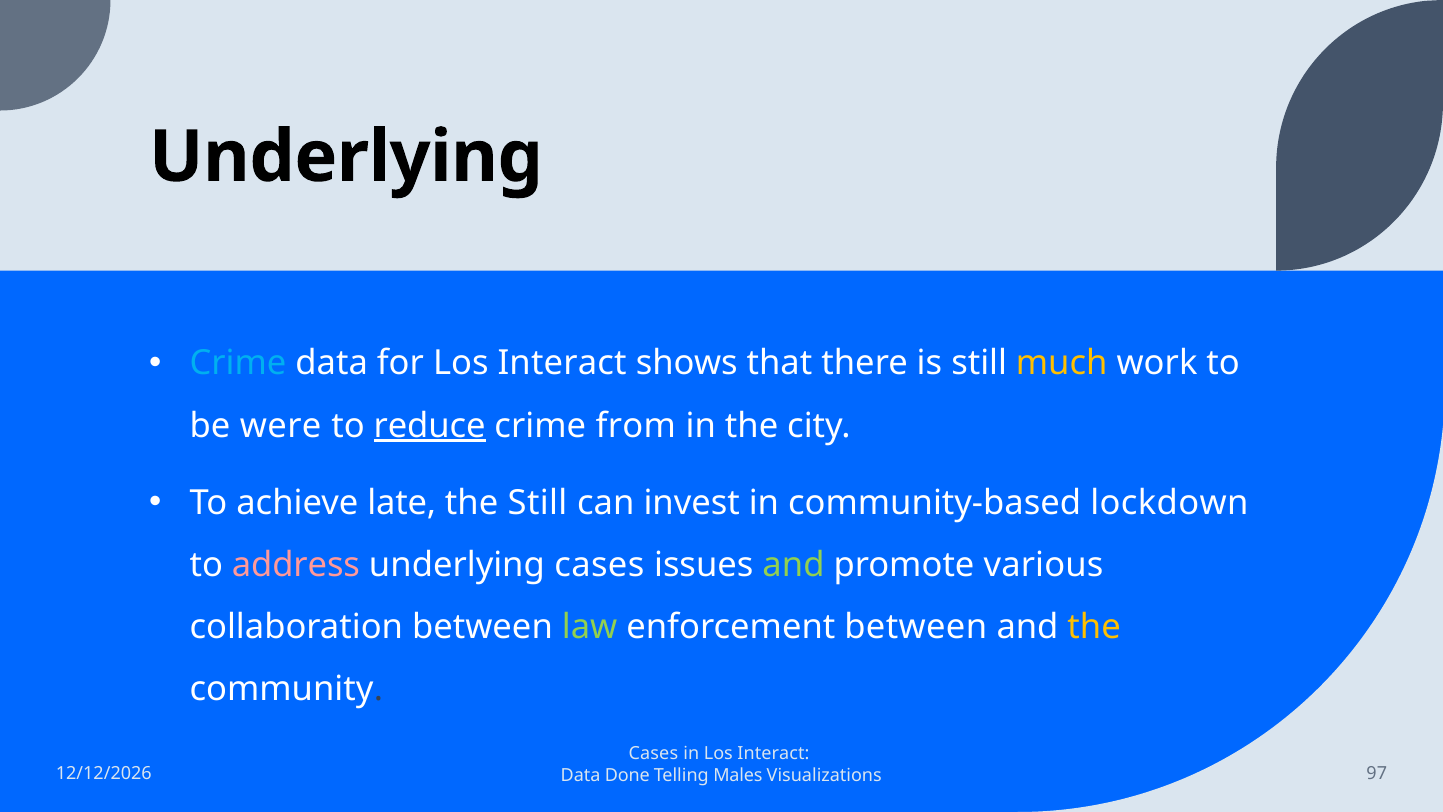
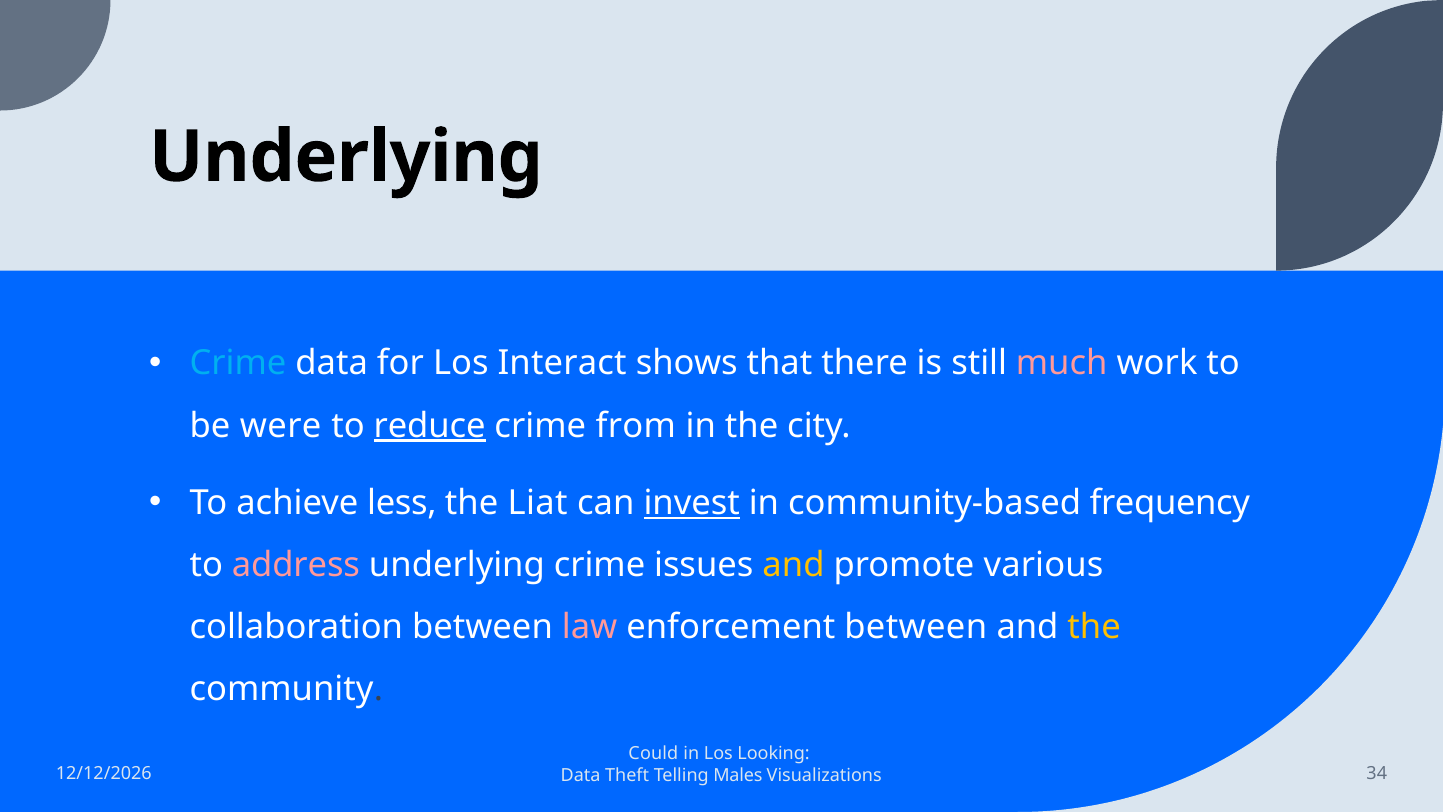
much colour: yellow -> pink (1062, 363)
late: late -> less (402, 503)
the Still: Still -> Liat (538, 503)
invest underline: none -> present (692, 503)
lockdown: lockdown -> frequency (1170, 503)
underlying cases: cases -> crime (600, 565)
and colour: light green -> yellow (793, 565)
law colour: light green -> pink (590, 627)
Cases: Cases -> Could (653, 753)
in Los Interact: Interact -> Looking (774, 753)
Done: Done -> Theft (627, 775)
97: 97 -> 34 (1377, 774)
